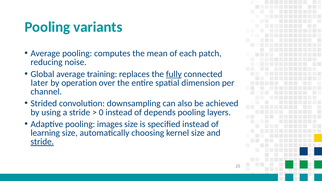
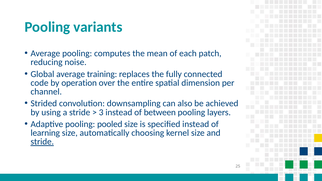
fully underline: present -> none (174, 74)
later: later -> code (40, 83)
0: 0 -> 3 (101, 112)
depends: depends -> between (160, 112)
images: images -> pooled (110, 124)
